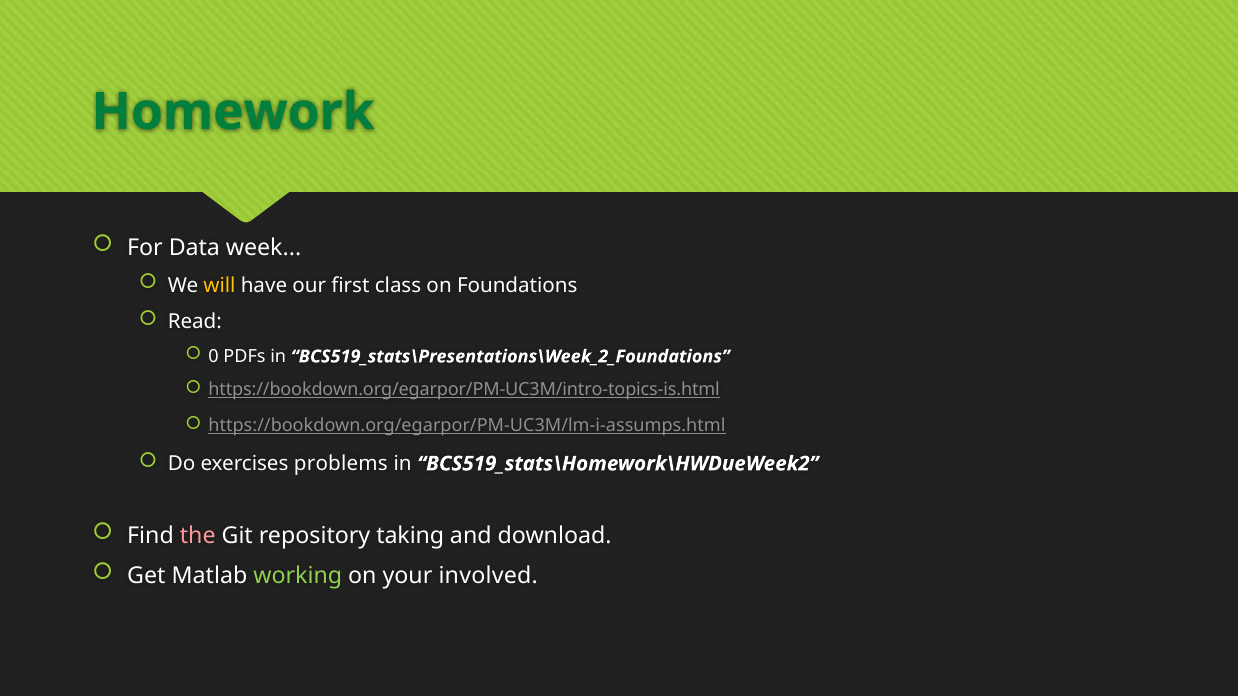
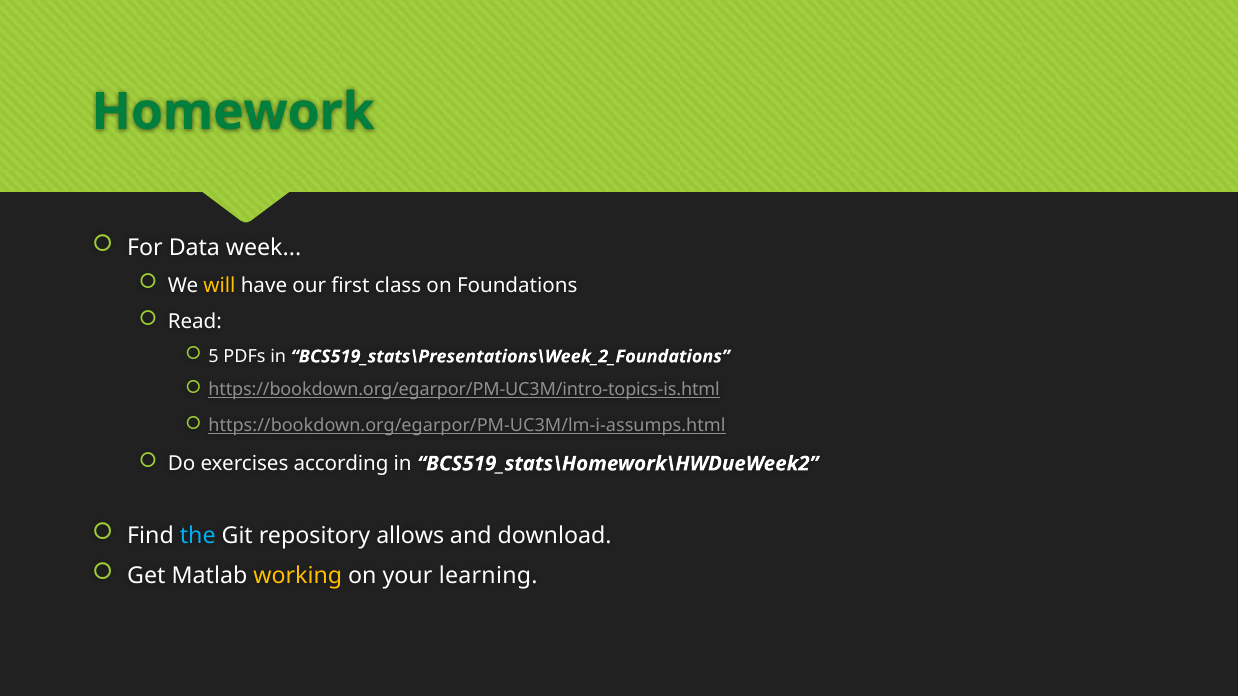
0: 0 -> 5 (214, 357)
problems: problems -> according (341, 464)
the colour: pink -> light blue (198, 536)
taking: taking -> allows (410, 536)
working colour: light green -> yellow (298, 576)
involved: involved -> learning (488, 576)
